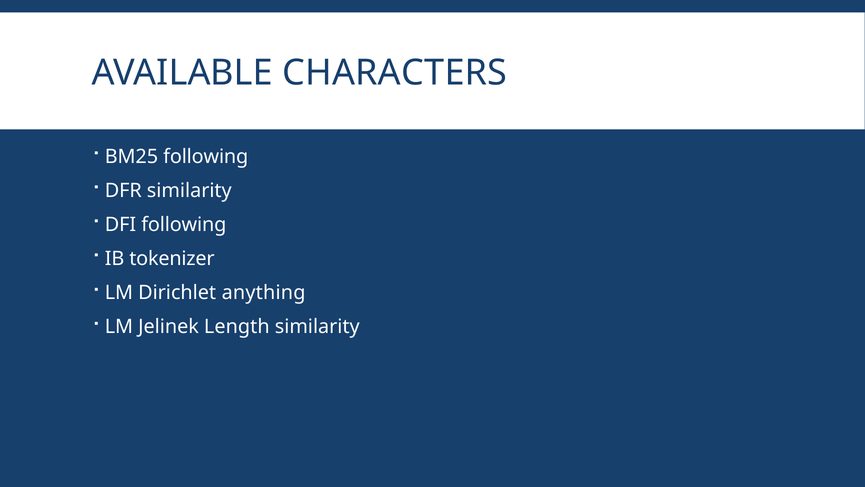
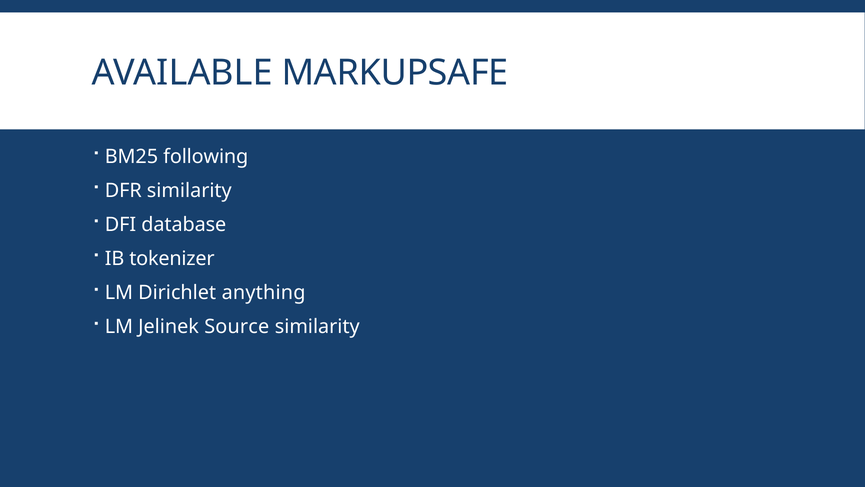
CHARACTERS: CHARACTERS -> MARKUPSAFE (395, 73)
DFI following: following -> database (184, 225)
Length: Length -> Source (237, 327)
